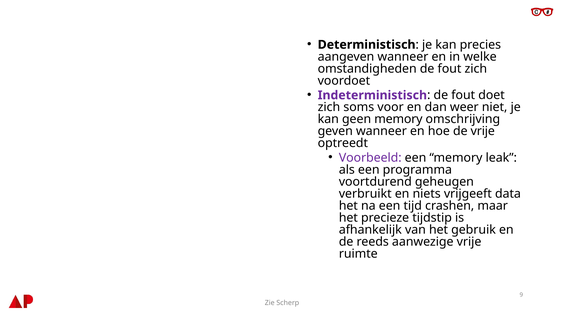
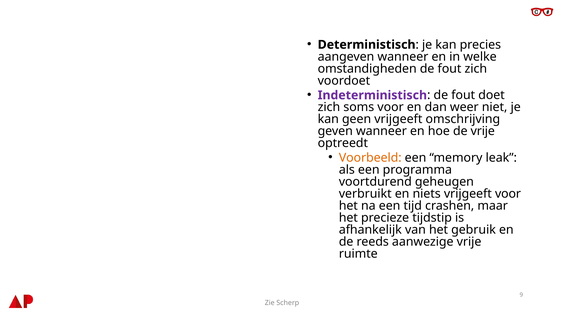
geen memory: memory -> vrijgeeft (398, 119)
Voorbeeld colour: purple -> orange (370, 158)
vrijgeeft data: data -> voor (508, 194)
